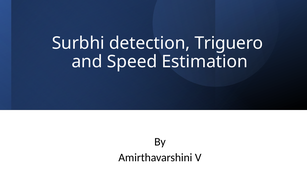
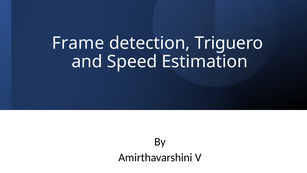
Surbhi: Surbhi -> Frame (78, 43)
